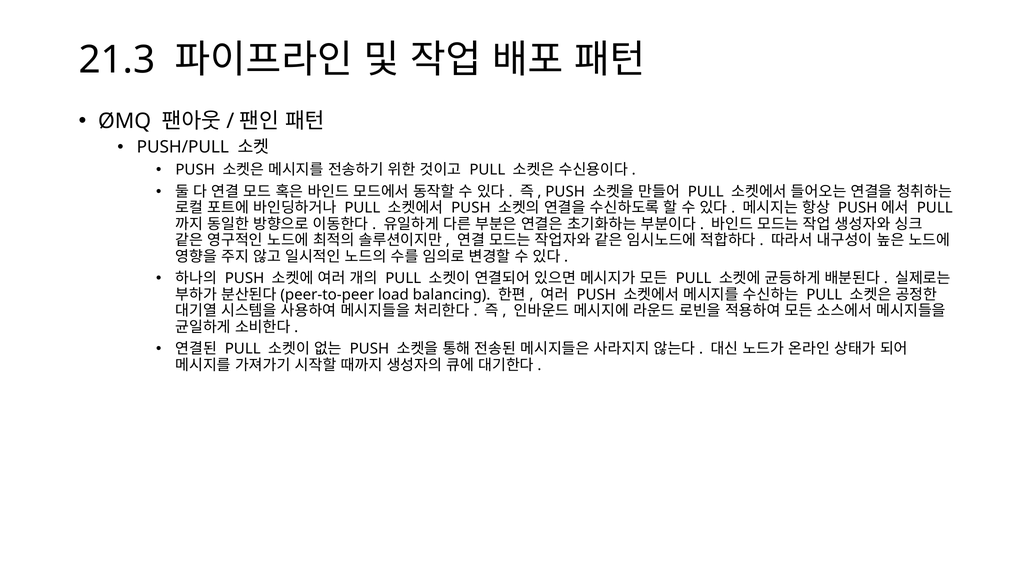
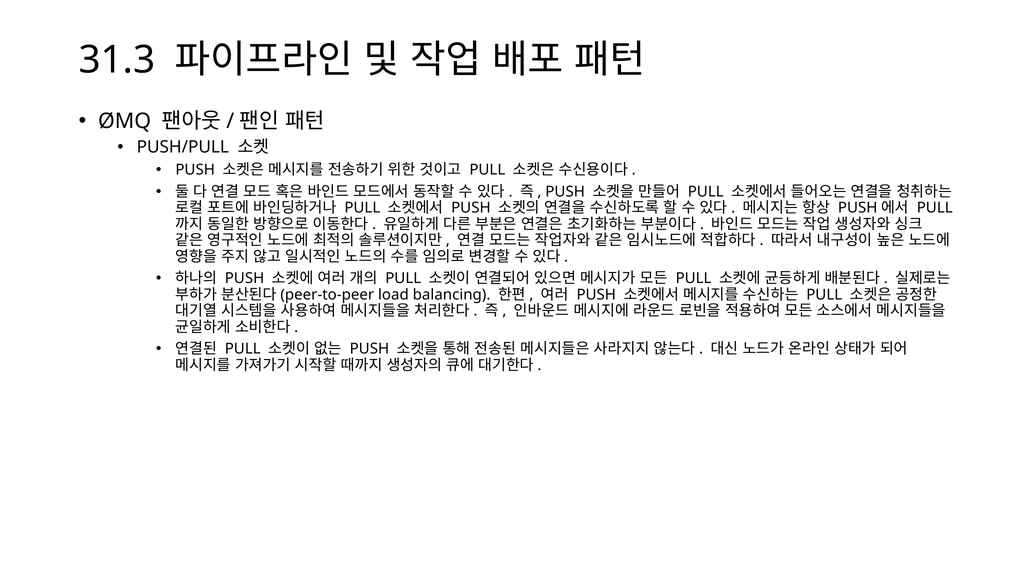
21.3: 21.3 -> 31.3 (117, 60)
